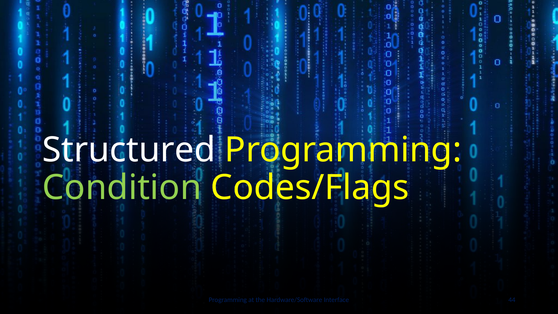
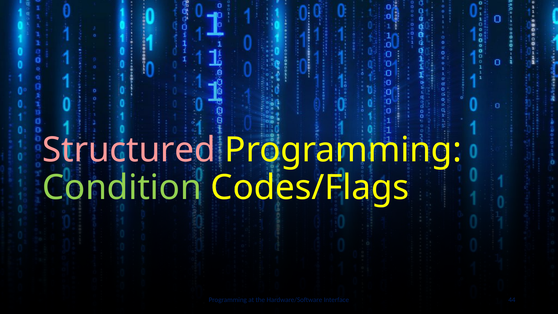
Structured colour: white -> pink (129, 150)
